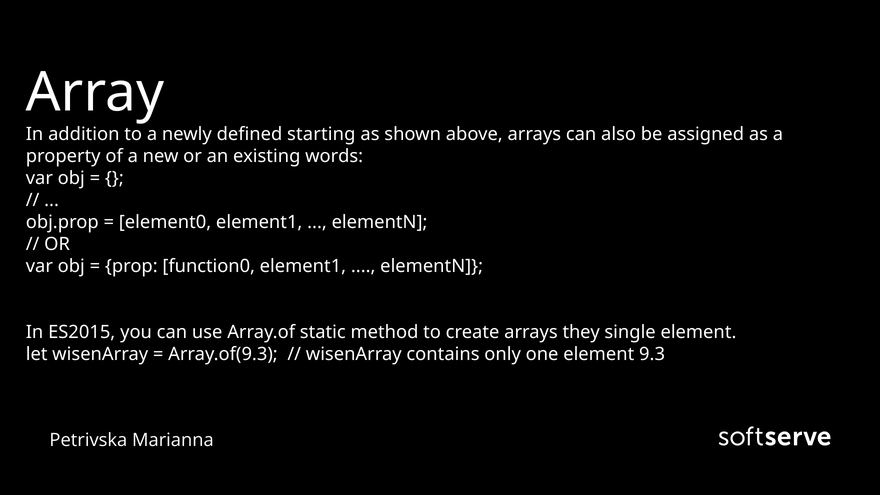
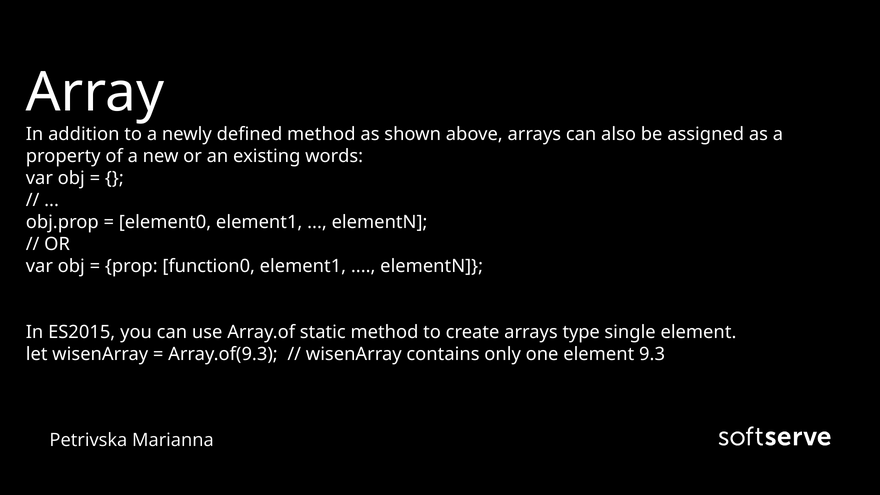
defined starting: starting -> method (321, 134)
they: they -> type (581, 332)
